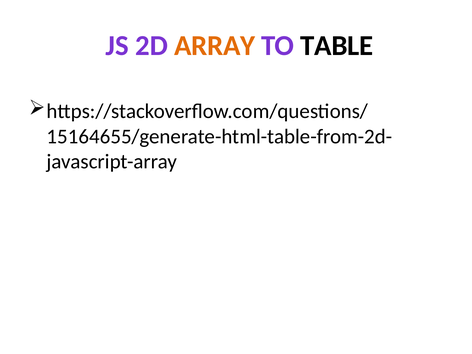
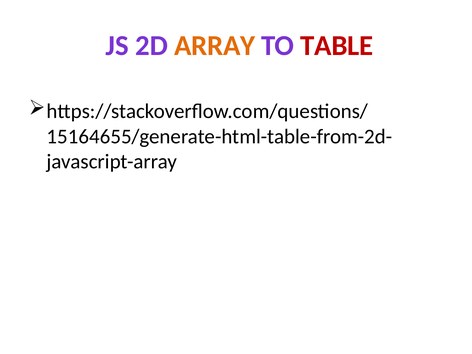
TABLE colour: black -> red (337, 46)
